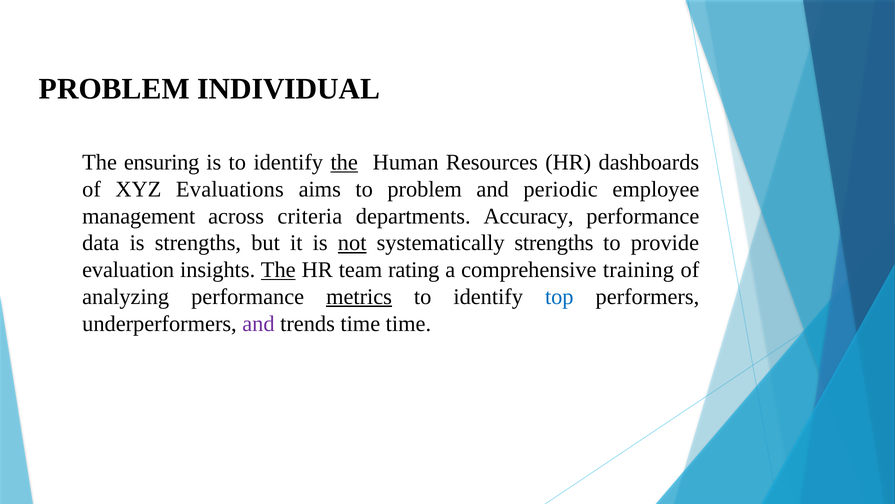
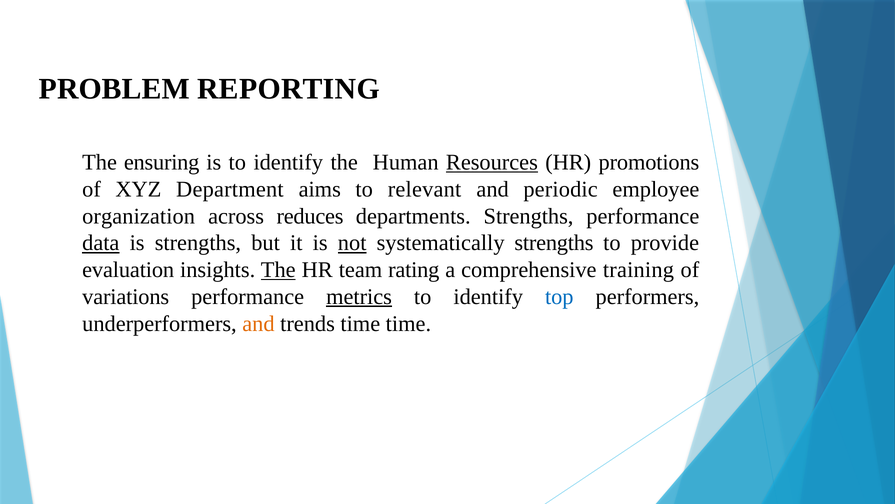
INDIVIDUAL: INDIVIDUAL -> REPORTING (288, 89)
the underline: present -> none (344, 162)
Resources underline: none -> present (492, 162)
dashboards: dashboards -> promotions (649, 162)
Evaluations: Evaluations -> Department (230, 189)
to problem: problem -> relevant (425, 189)
management: management -> organization (139, 216)
criteria: criteria -> reduces (310, 216)
departments Accuracy: Accuracy -> Strengths (529, 216)
data underline: none -> present (101, 243)
analyzing: analyzing -> variations (126, 296)
and colour: purple -> orange (258, 323)
